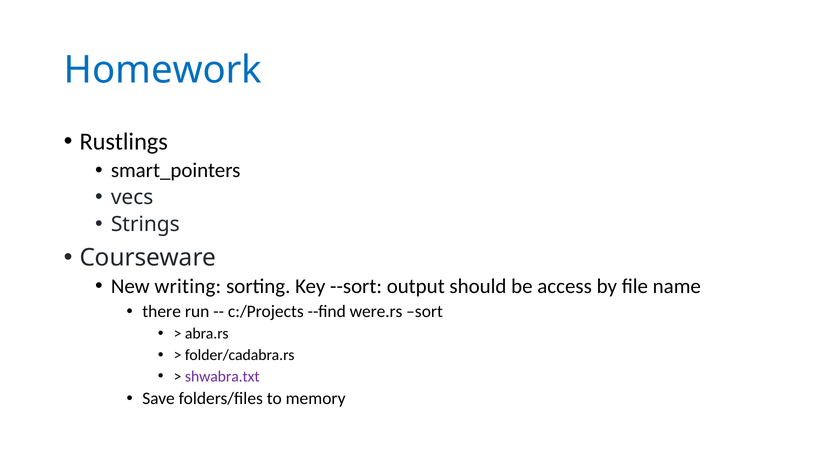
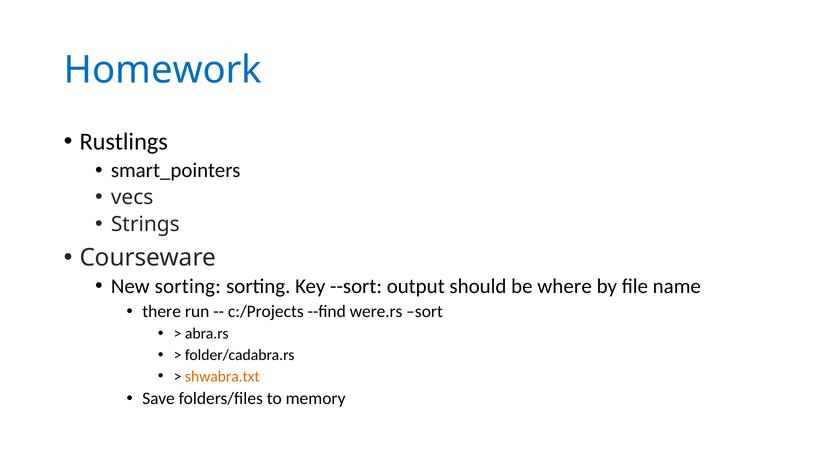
New writing: writing -> sorting (188, 286)
access: access -> where (565, 286)
shwabra.txt colour: purple -> orange (222, 376)
